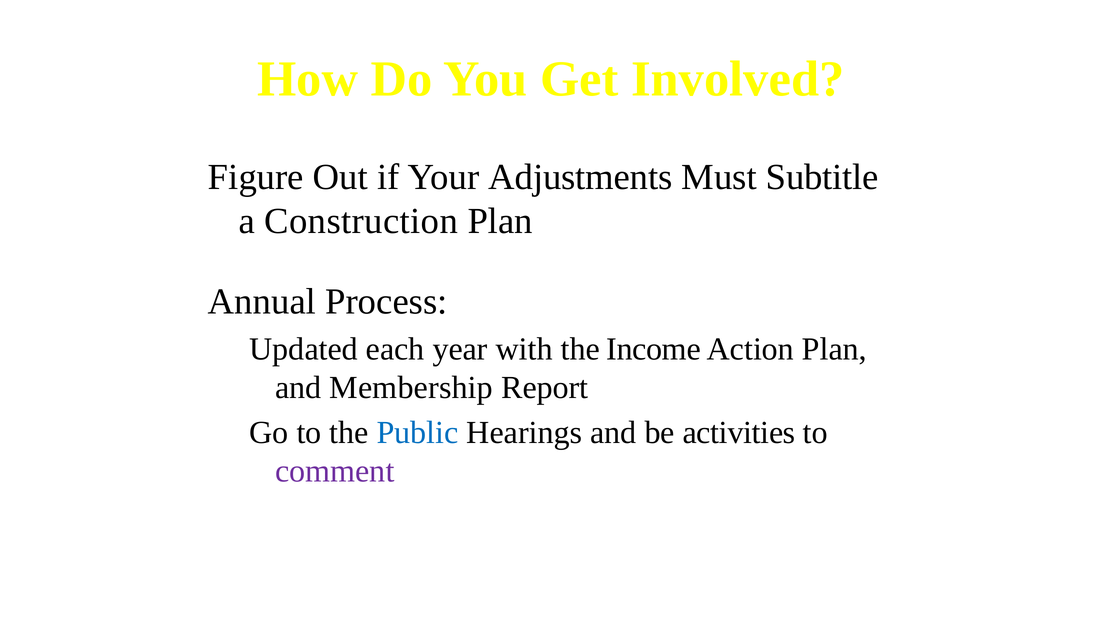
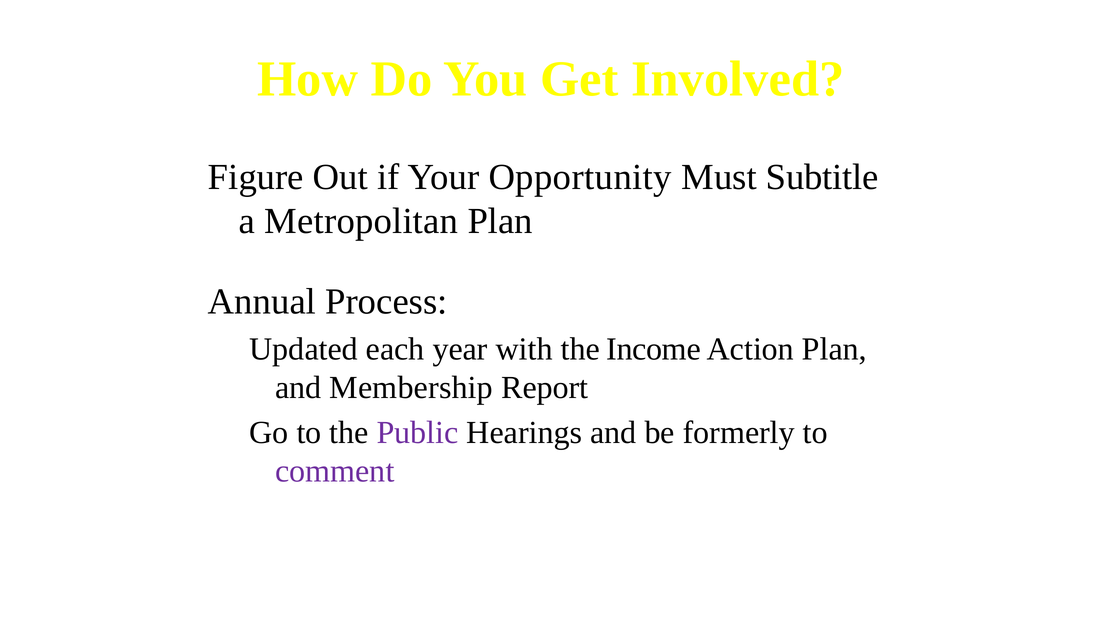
Adjustments: Adjustments -> Opportunity (580, 177)
Construction: Construction -> Metropolitan (361, 221)
Public colour: blue -> purple (418, 432)
activities: activities -> formerly (739, 432)
